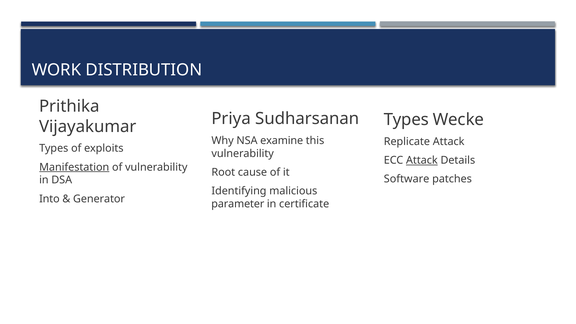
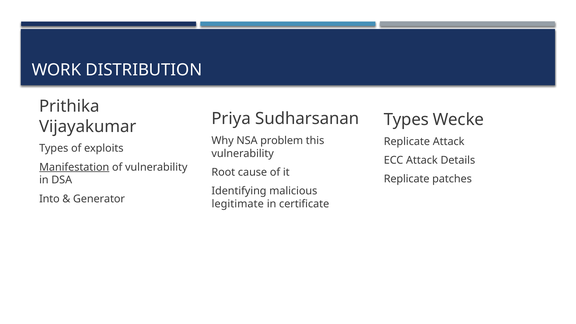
examine: examine -> problem (282, 141)
Attack underline: present -> none (422, 160)
Software: Software -> Replicate (407, 179)
parameter: parameter -> legitimate (238, 204)
